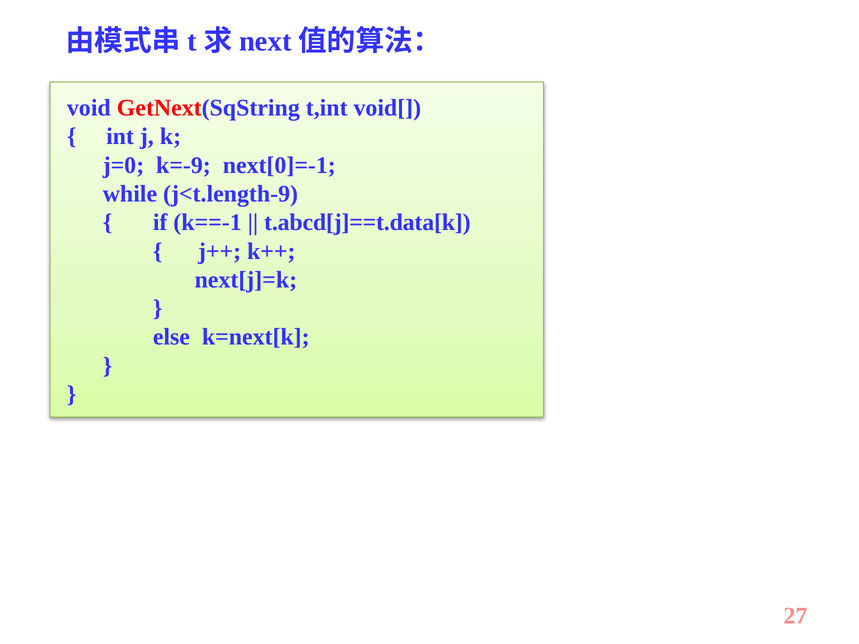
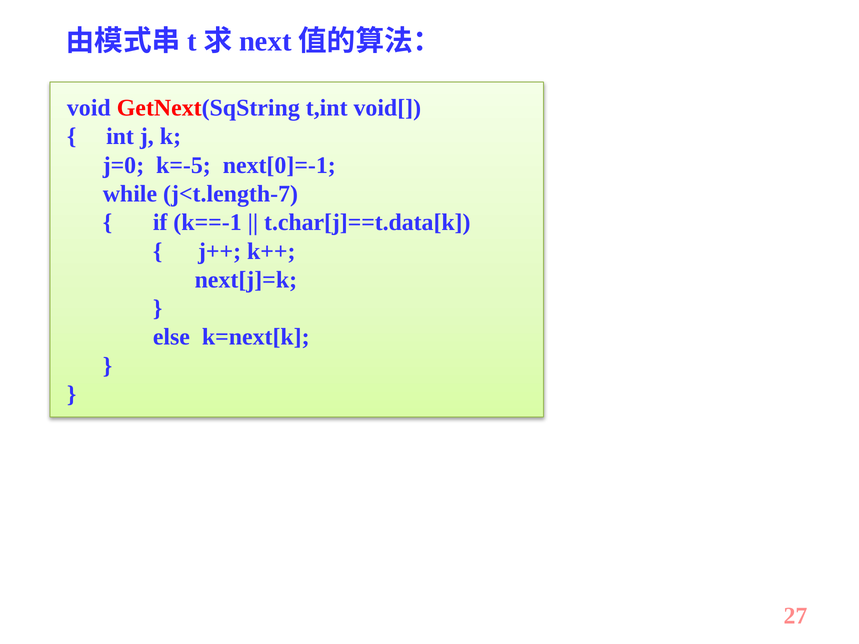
k=-9: k=-9 -> k=-5 (183, 165)
j<t.length-9: j<t.length-9 -> j<t.length-7 (231, 194)
t.abcd[j]==t.data[k: t.abcd[j]==t.data[k -> t.char[j]==t.data[k (367, 223)
